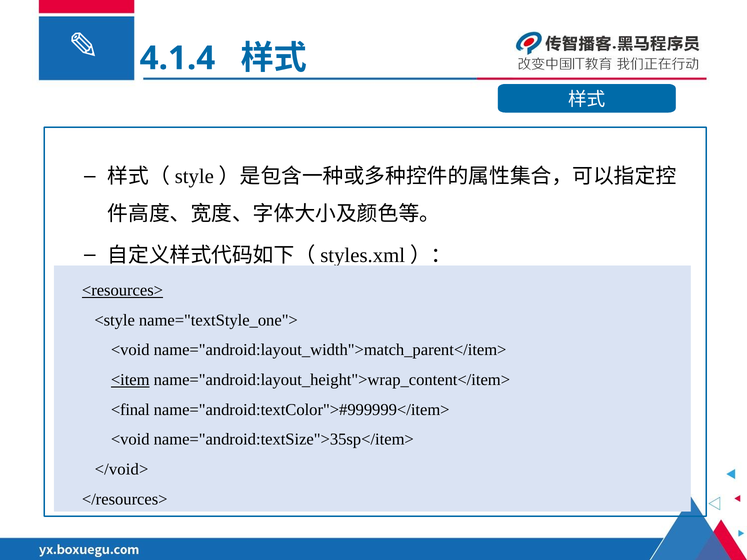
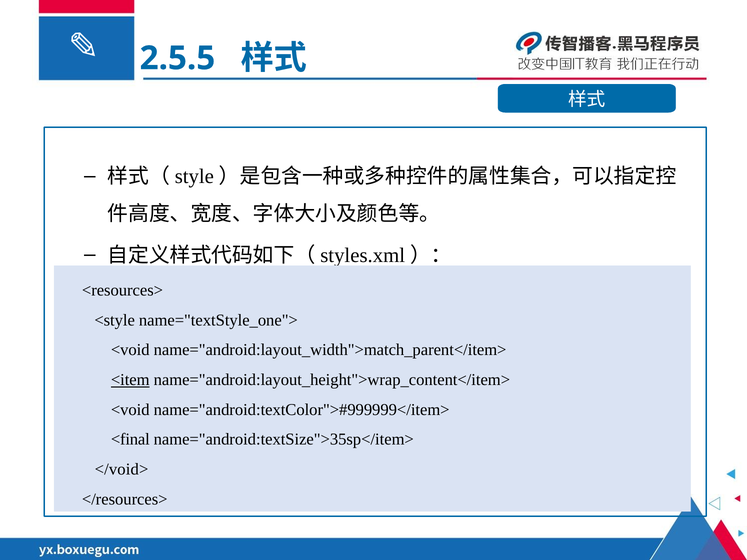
4.1.4: 4.1.4 -> 2.5.5 (177, 58)
<resources> underline: present -> none (122, 290)
<final: <final -> <void (130, 410)
<void: <void -> <final (130, 440)
